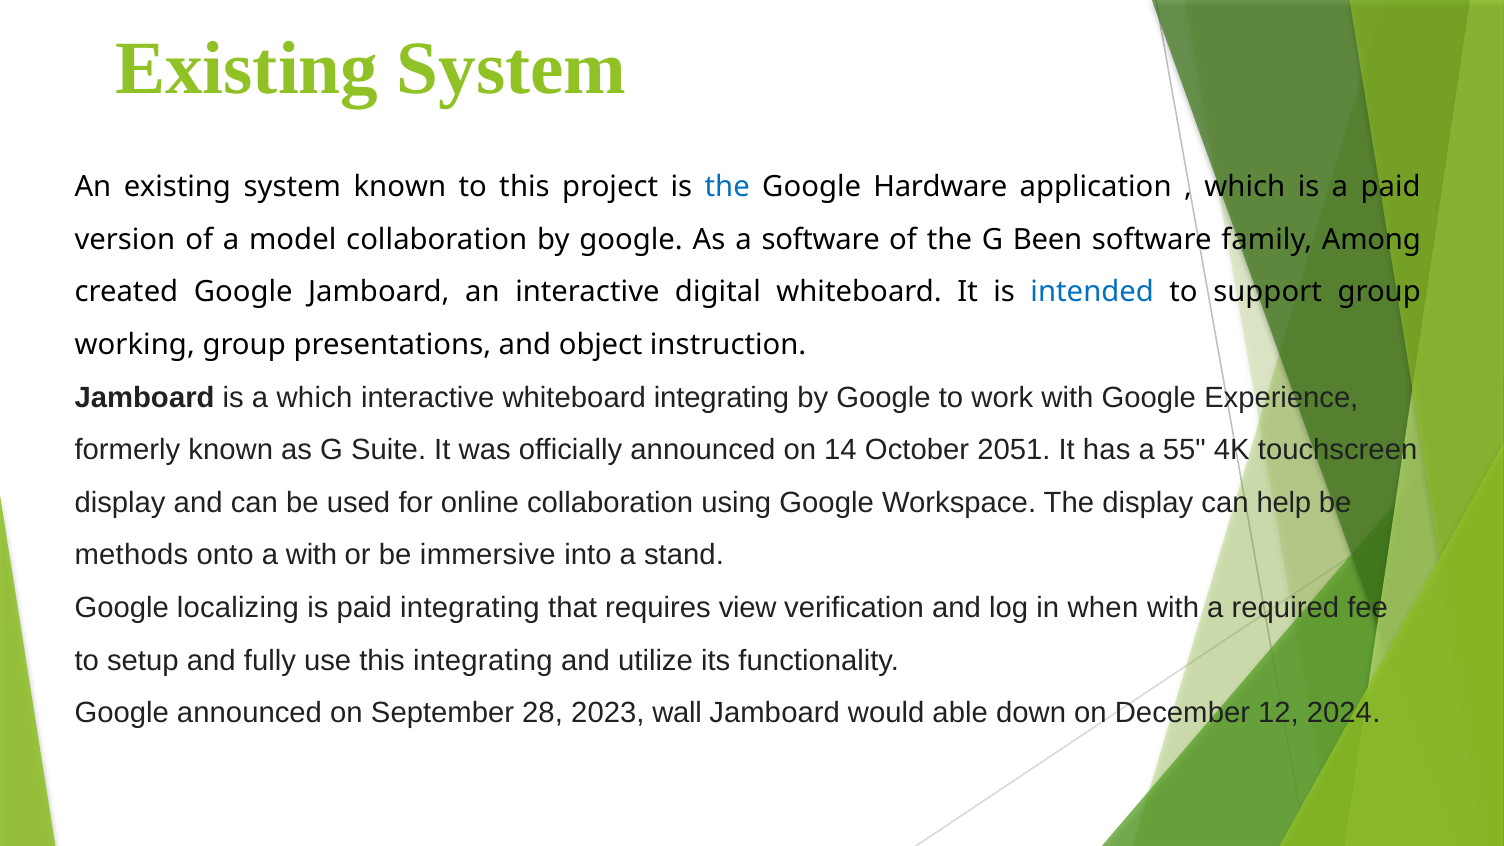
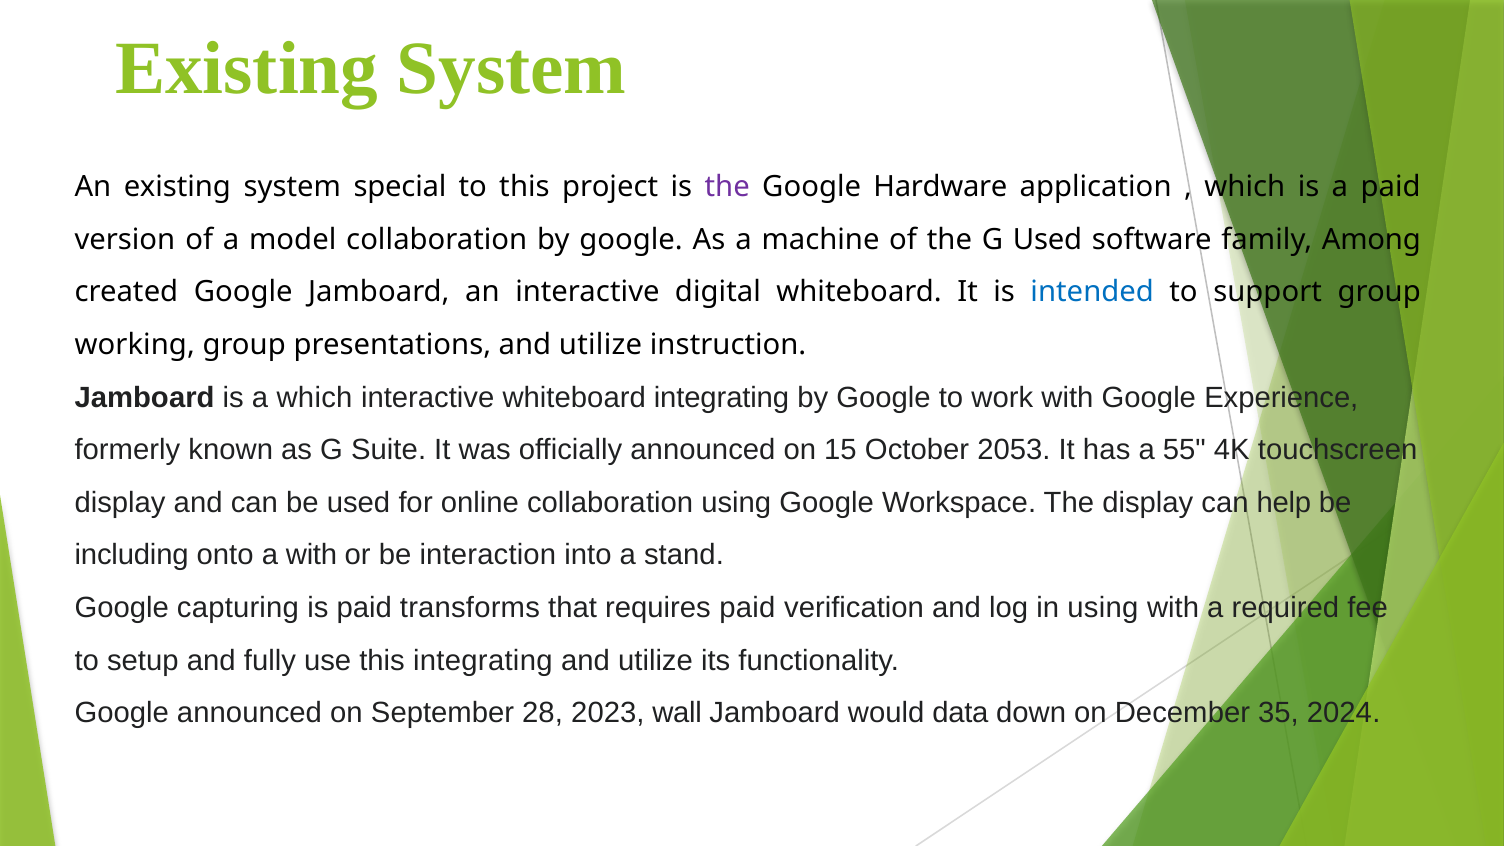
system known: known -> special (400, 187)
the colour: blue -> purple (727, 187)
a software: software -> machine (821, 239)
G Been: Been -> Used (1048, 239)
presentations and object: object -> utilize (601, 345)
14: 14 -> 15 (840, 450)
2051: 2051 -> 2053 (1014, 450)
methods: methods -> including (132, 555)
immersive: immersive -> interaction (488, 555)
localizing: localizing -> capturing (238, 608)
paid integrating: integrating -> transforms (470, 608)
requires view: view -> paid (747, 608)
in when: when -> using (1103, 608)
able: able -> data (960, 713)
12: 12 -> 35 (1278, 713)
